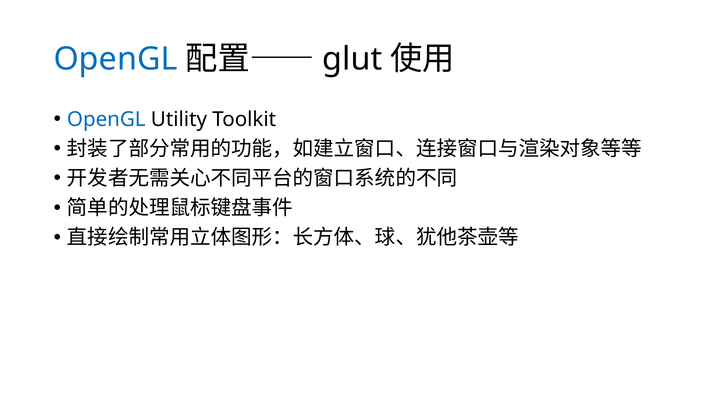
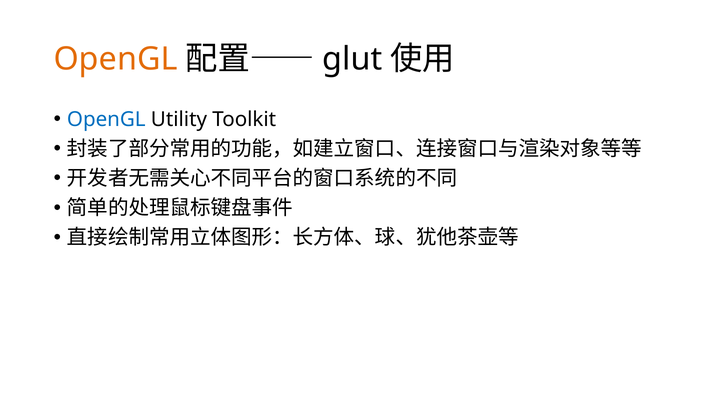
OpenGL colour: blue -> orange (116, 59)
